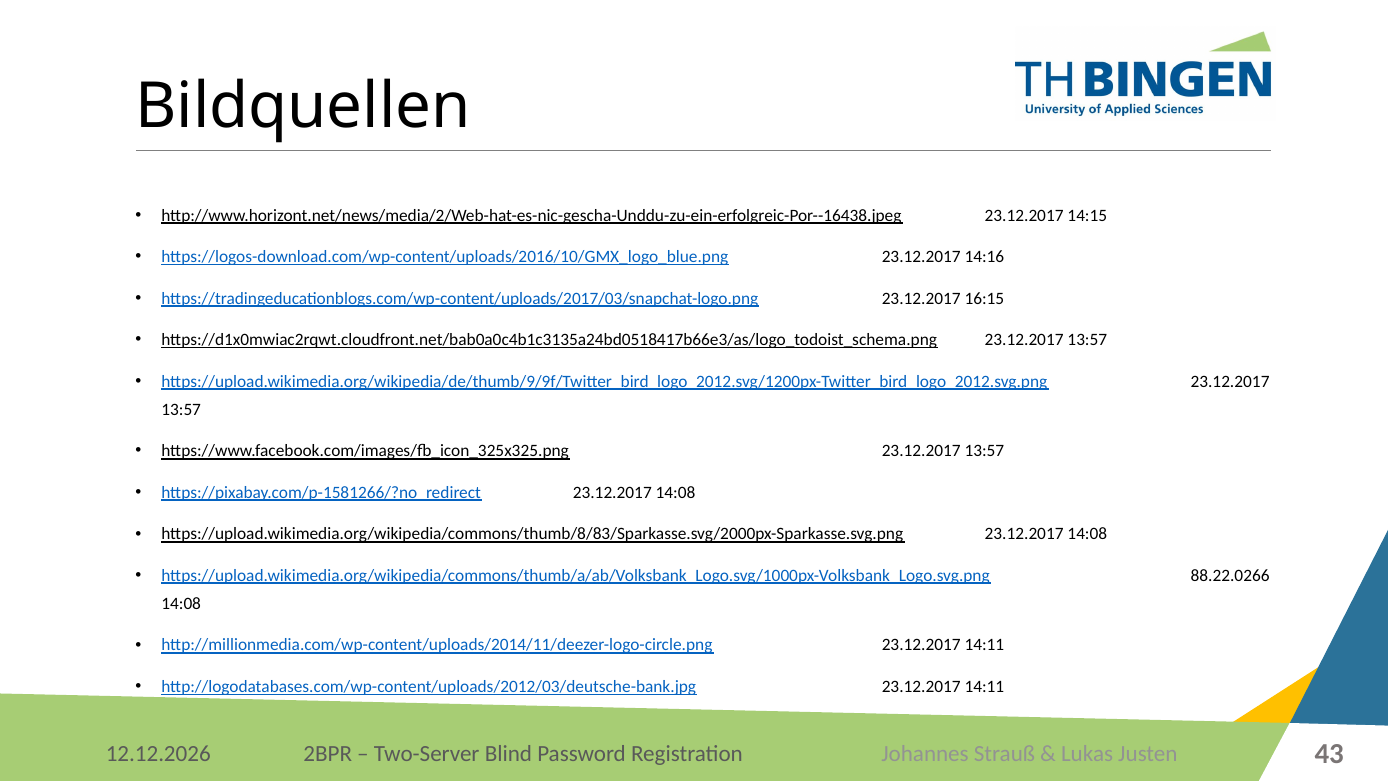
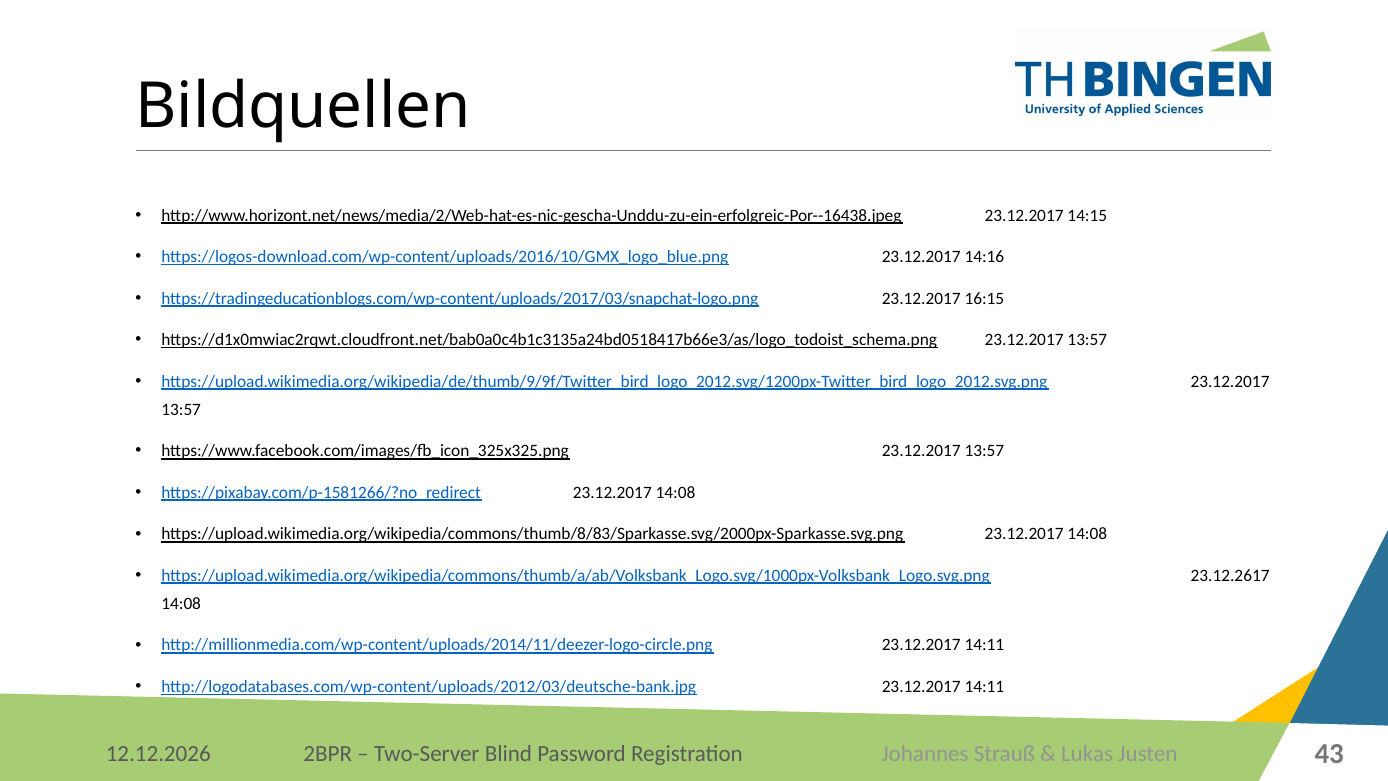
88.22.0266: 88.22.0266 -> 23.12.2617 (1230, 575)
